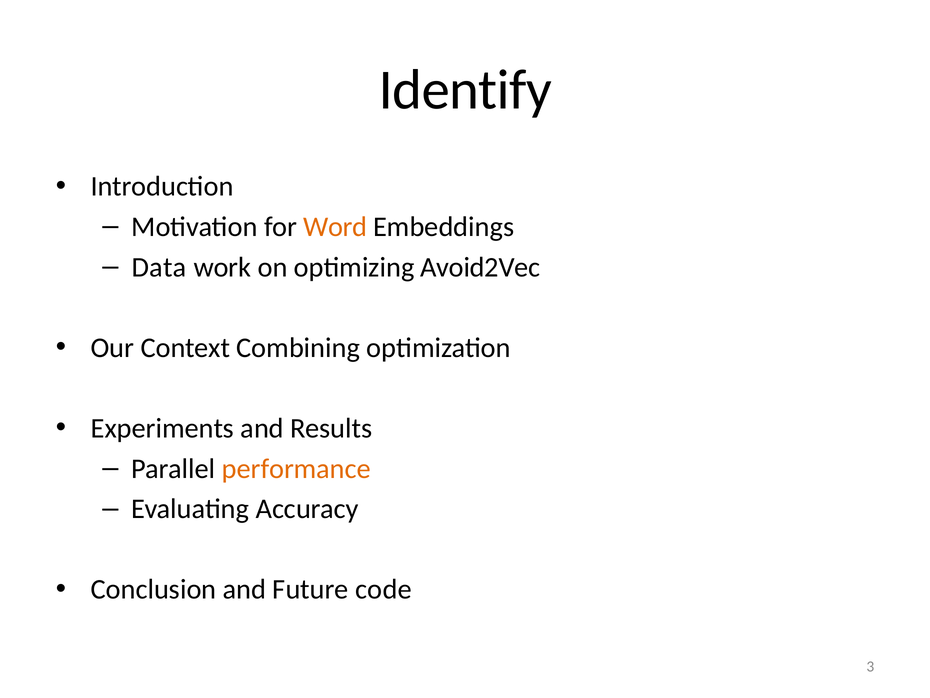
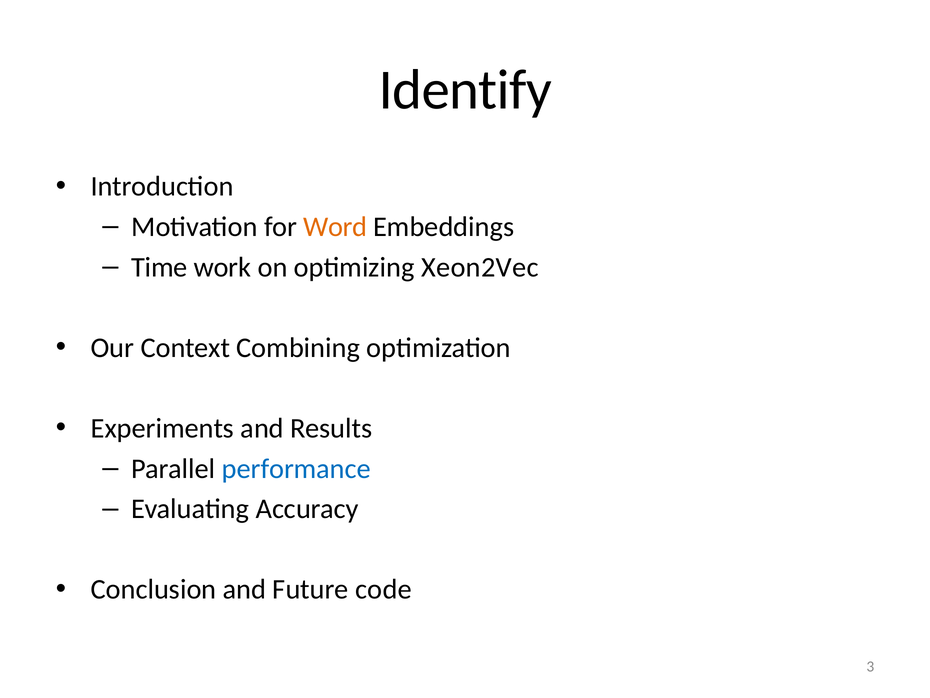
Data: Data -> Time (159, 267)
Avoid2Vec: Avoid2Vec -> Xeon2Vec (480, 267)
performance colour: orange -> blue (296, 468)
